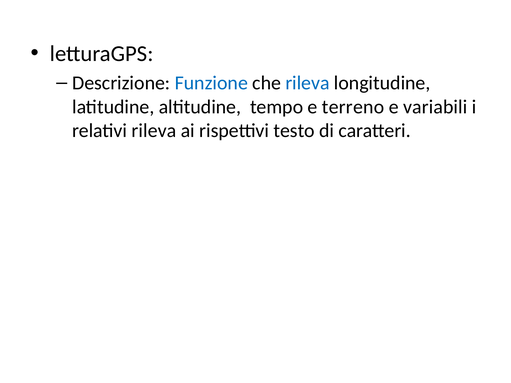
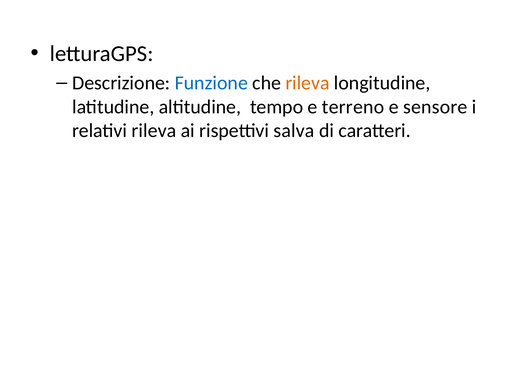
rileva colour: blue -> orange (308, 83)
variabili: variabili -> sensore (435, 107)
testo: testo -> salva (294, 131)
